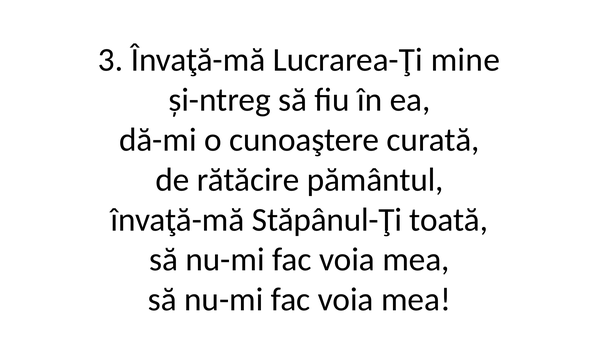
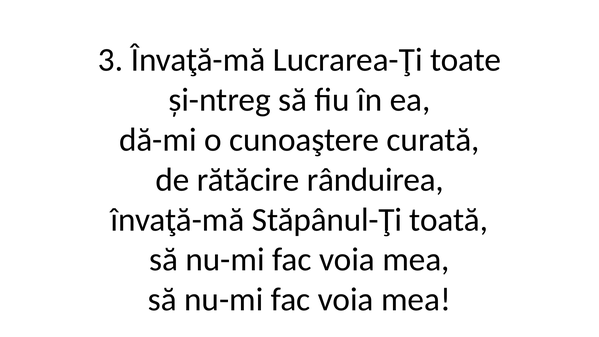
mine: mine -> toate (466, 60)
pământul: pământul -> rânduirea (375, 180)
